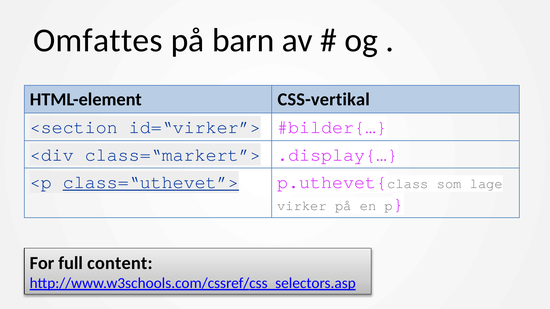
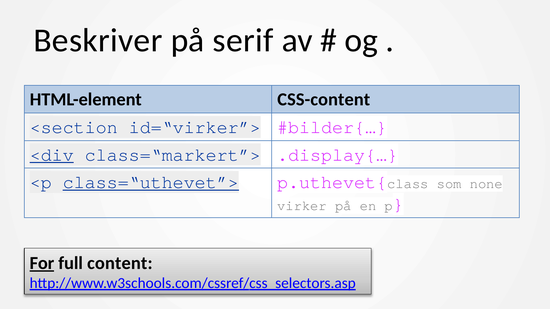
Omfattes: Omfattes -> Beskriver (98, 41)
barn: barn -> serif (243, 41)
CSS-vertikal: CSS-vertikal -> CSS-content (324, 100)
<div underline: none -> present (52, 155)
lage: lage -> none (486, 184)
For underline: none -> present (42, 263)
